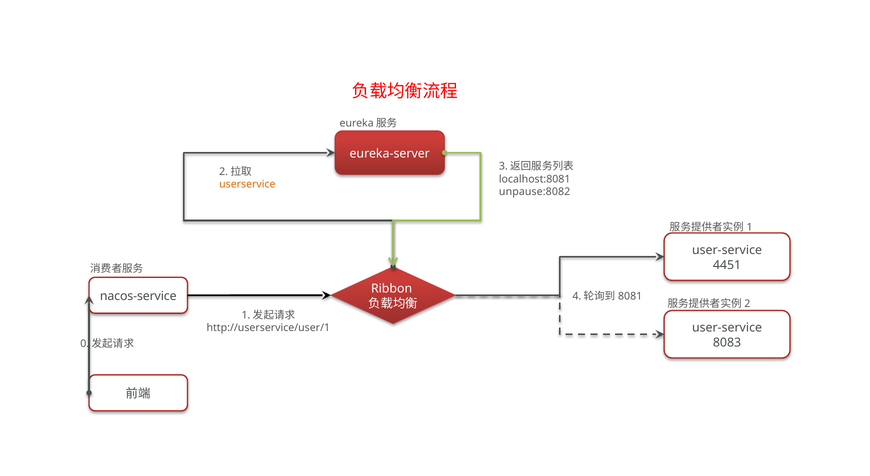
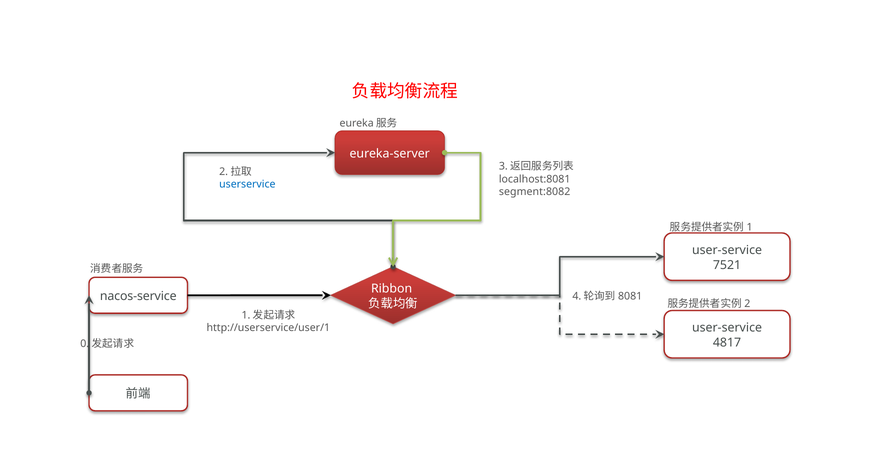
userservice colour: orange -> blue (247, 184)
unpause:8082: unpause:8082 -> segment:8082 (535, 192)
4451: 4451 -> 7521 (727, 265)
8083: 8083 -> 4817 (727, 343)
